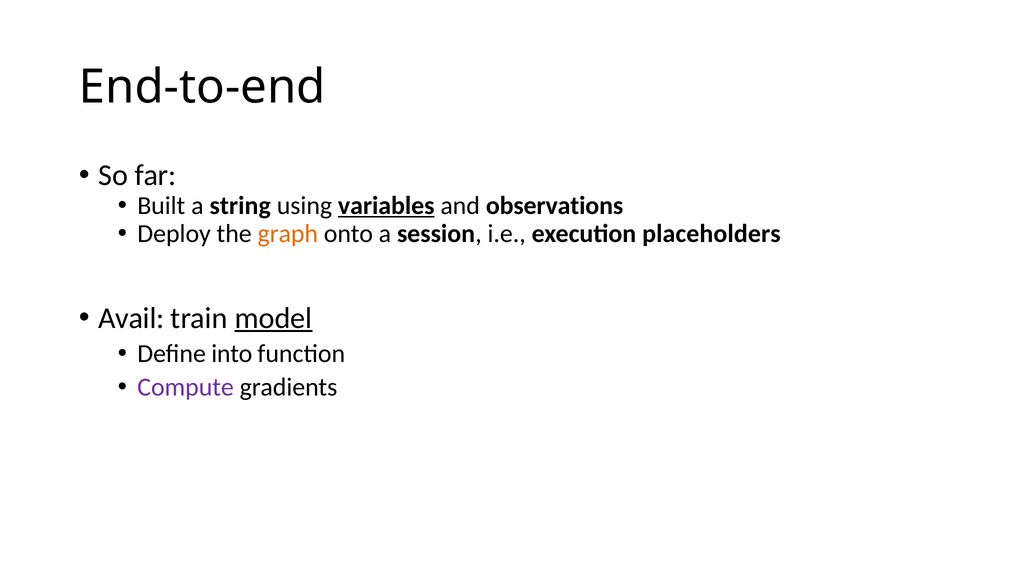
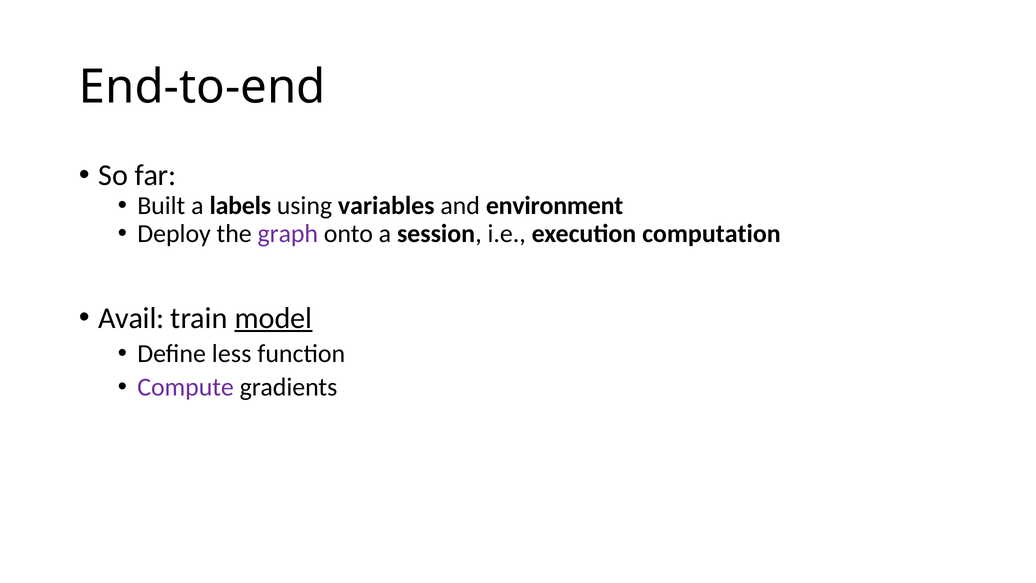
string: string -> labels (240, 205)
variables underline: present -> none (386, 205)
observations: observations -> environment (555, 205)
graph colour: orange -> purple (288, 233)
placeholders: placeholders -> computation (711, 233)
into: into -> less (232, 354)
